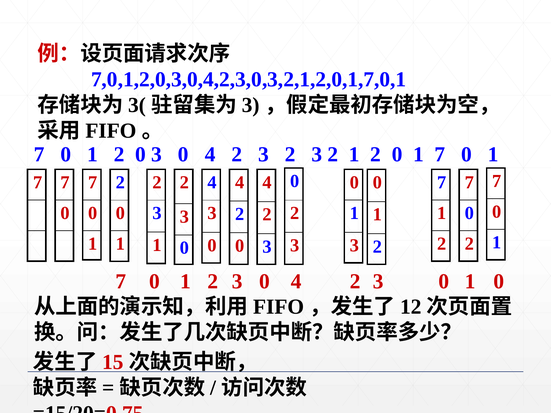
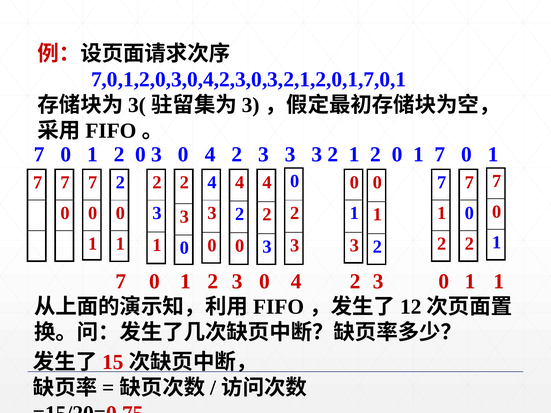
4 2 3 2: 2 -> 3 (290, 154)
1 0: 0 -> 1 (499, 282)
